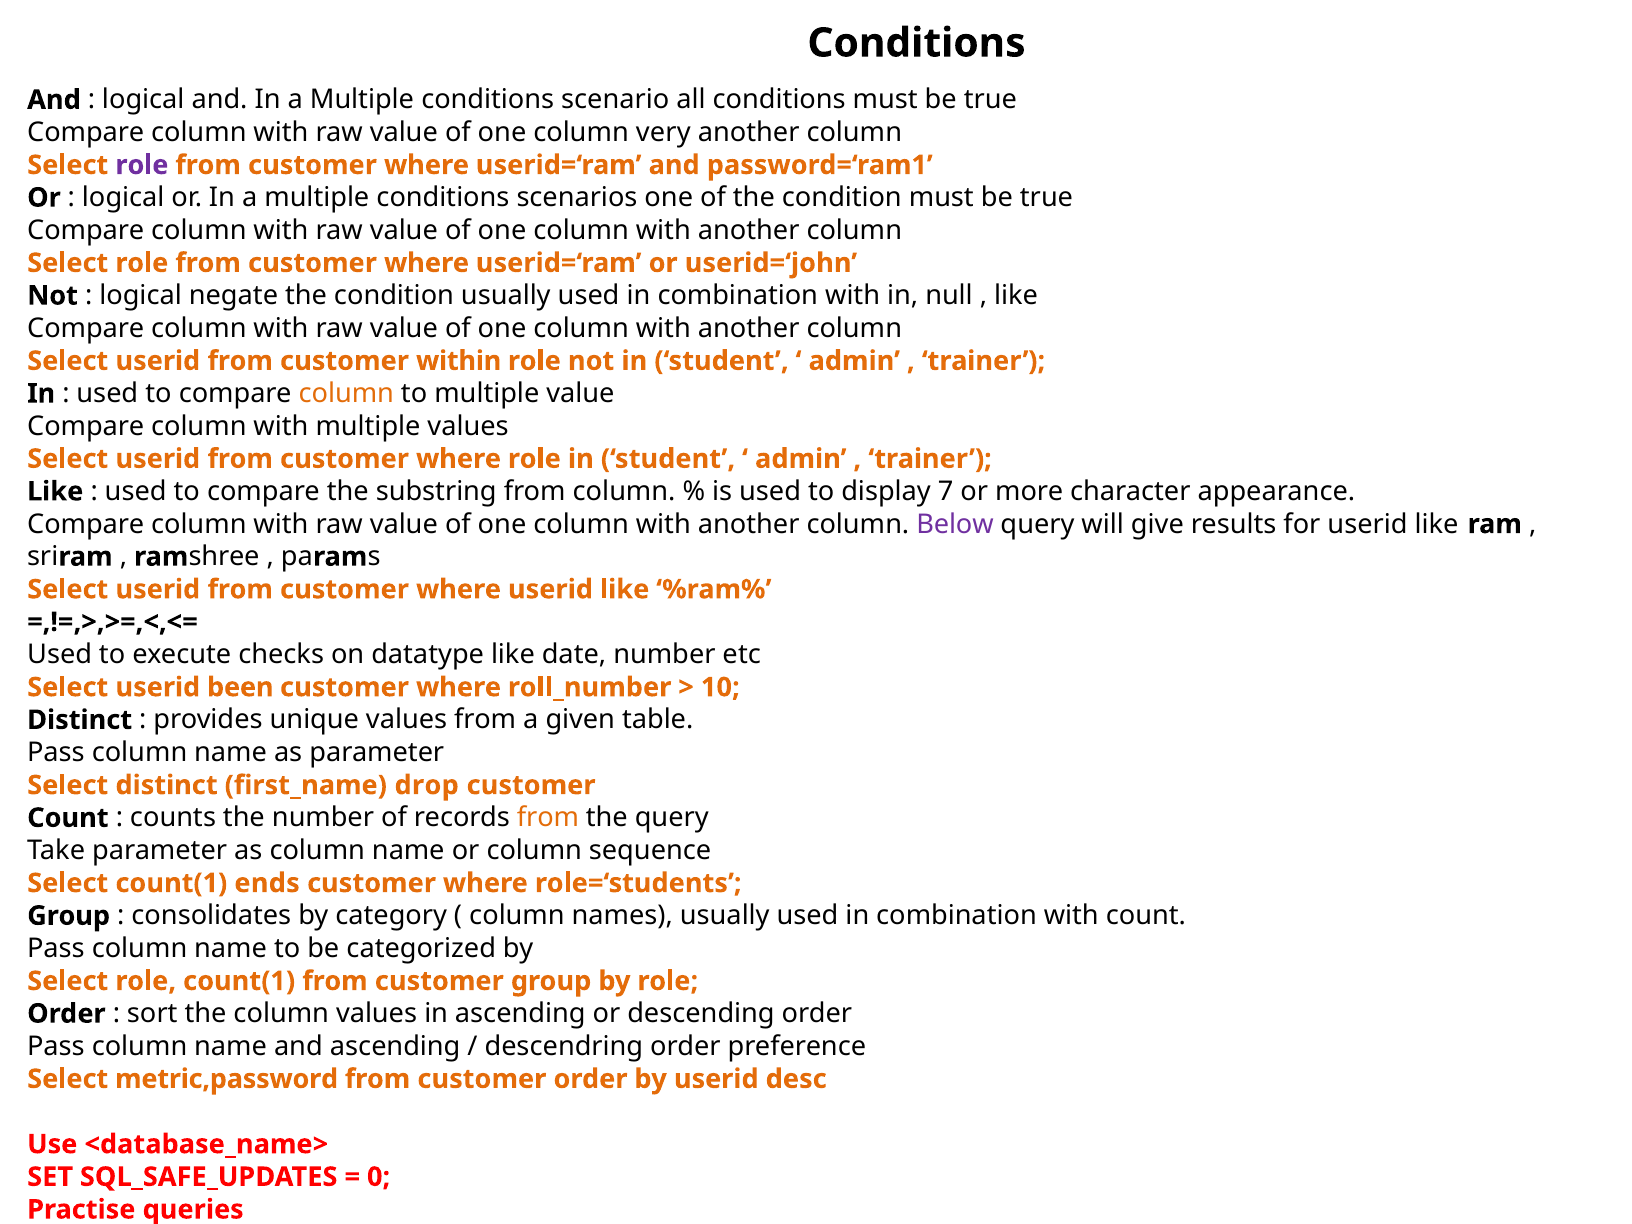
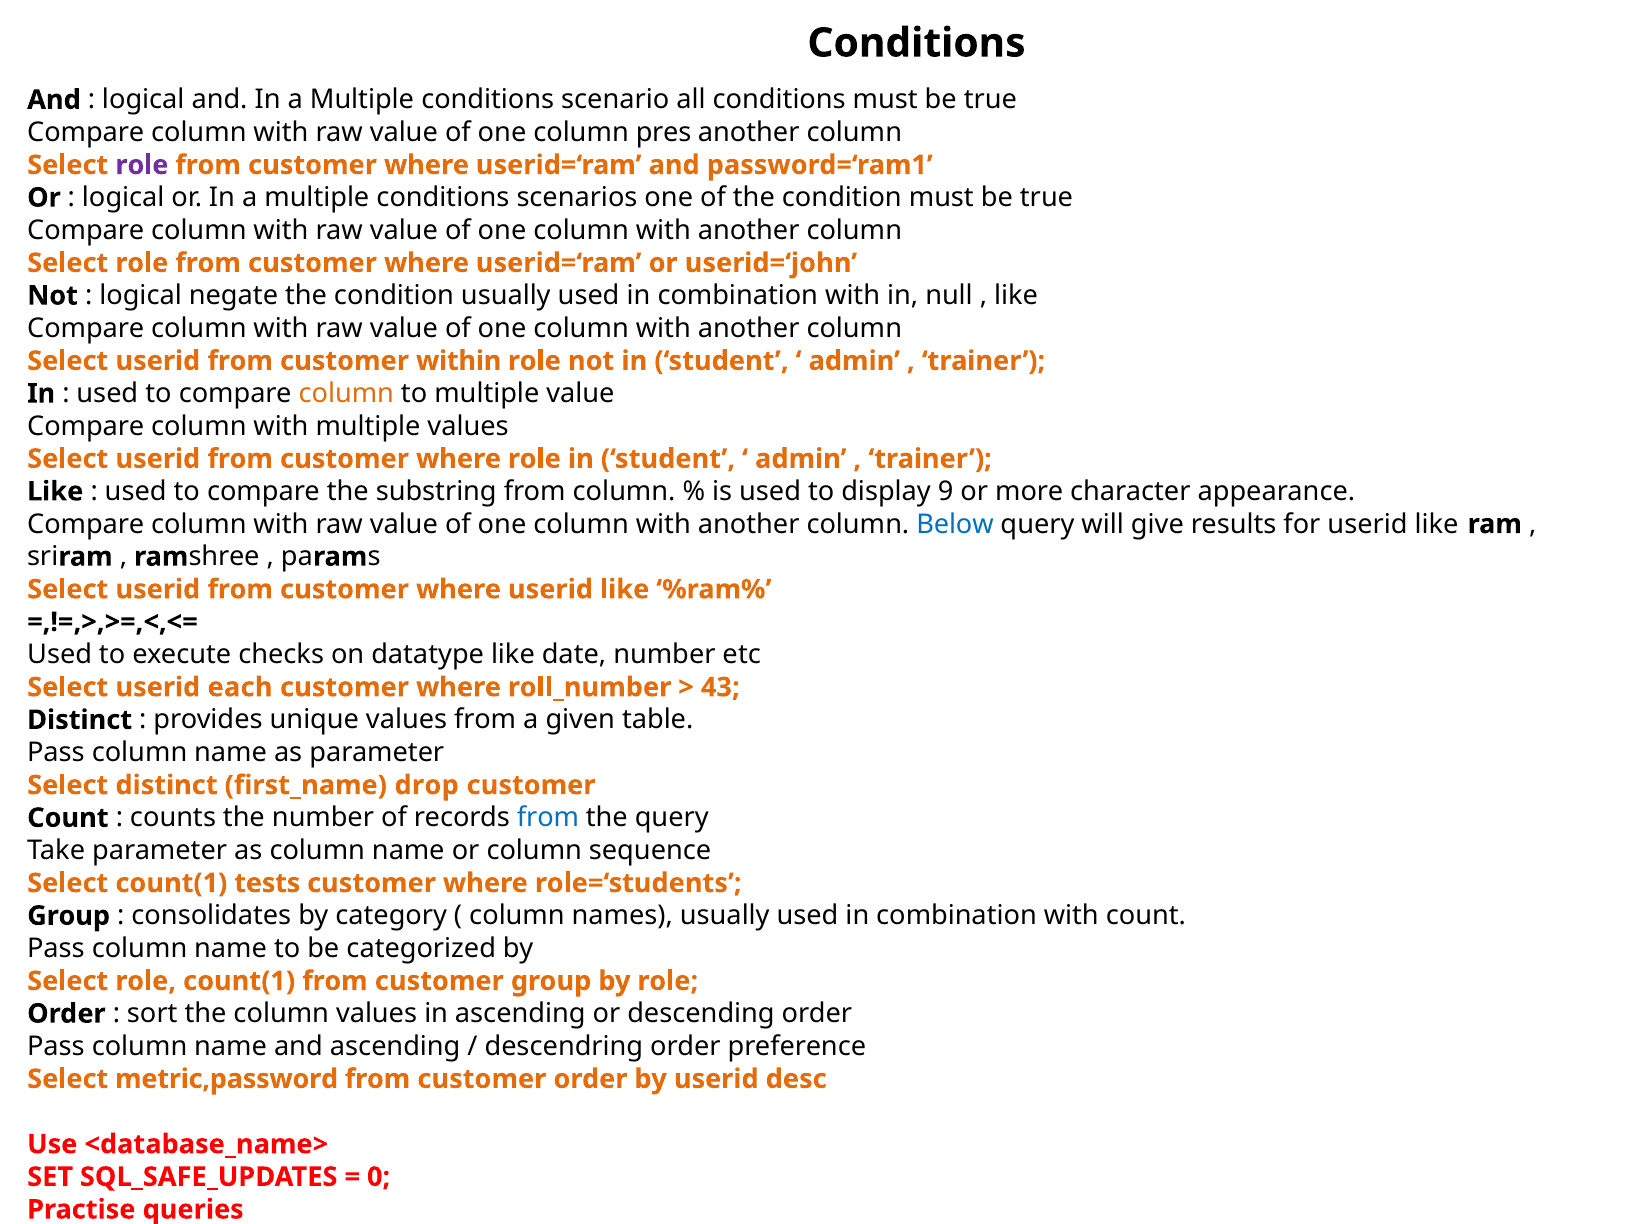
very: very -> pres (664, 132)
7: 7 -> 9 (946, 491)
Below colour: purple -> blue (955, 524)
been: been -> each (240, 687)
10: 10 -> 43 (720, 687)
from colour: orange -> blue (548, 818)
ends: ends -> tests (267, 883)
